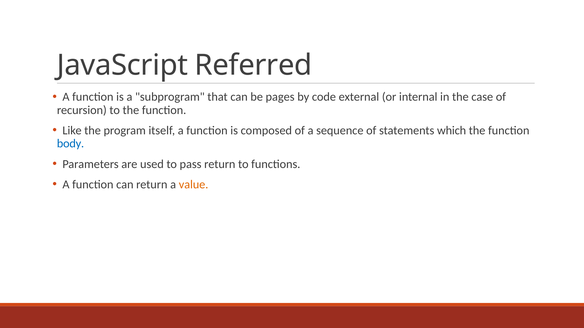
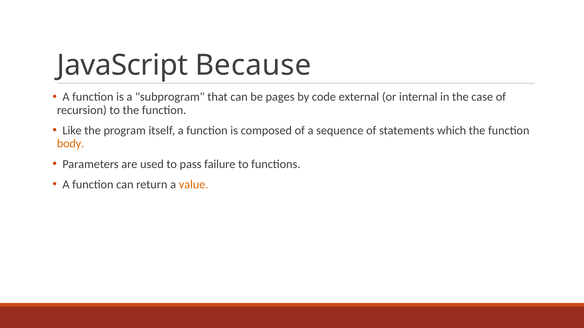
Referred: Referred -> Because (253, 65)
body colour: blue -> orange (71, 144)
pass return: return -> failure (220, 164)
